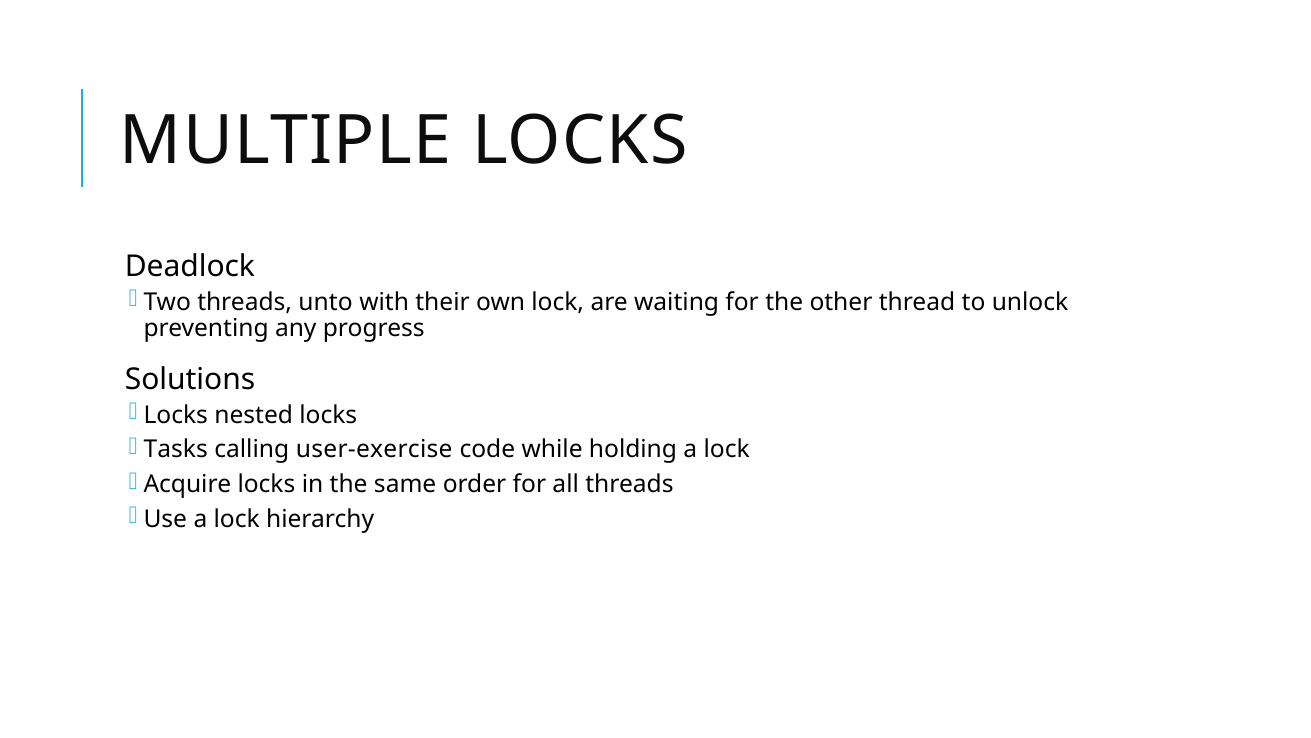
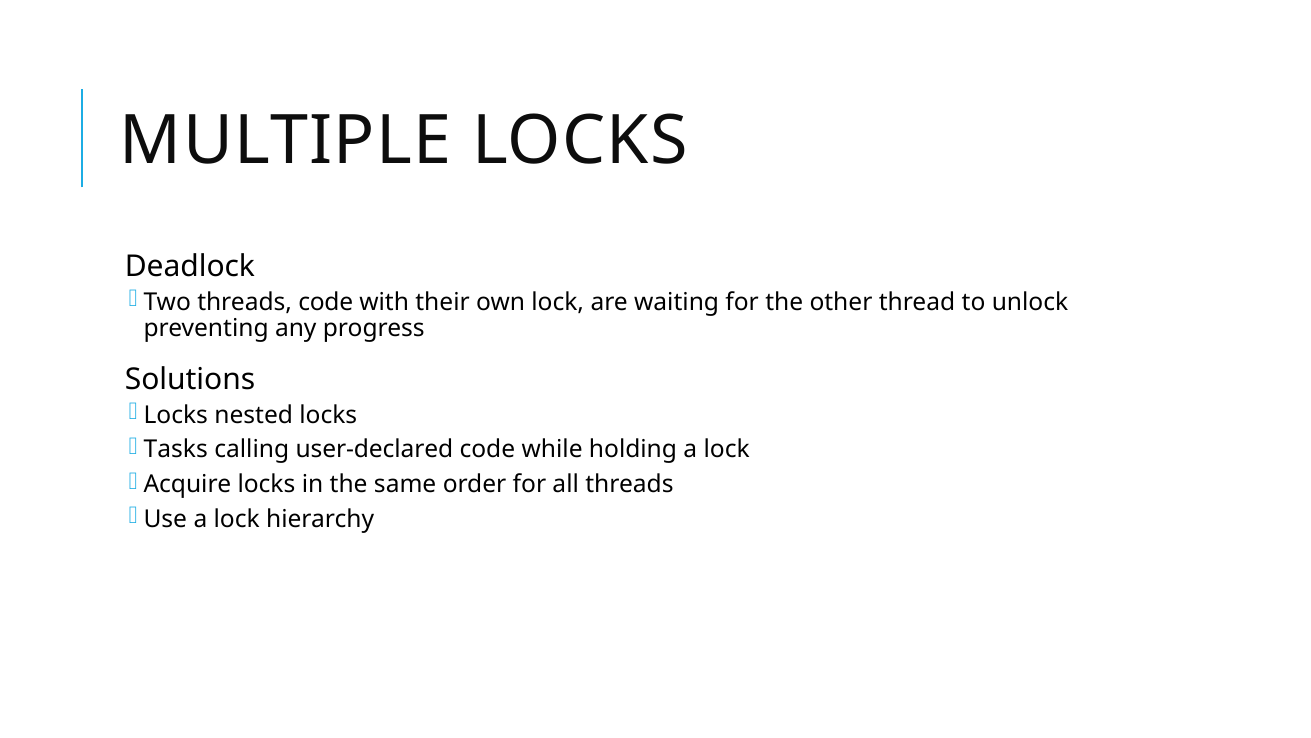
threads unto: unto -> code (326, 302)
user-exercise: user-exercise -> user-declared (374, 449)
